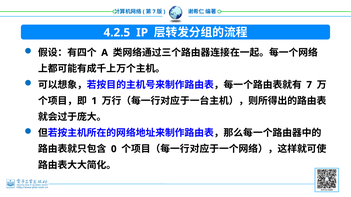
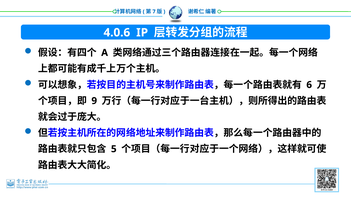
4.2.5: 4.2.5 -> 4.0.6 (117, 33)
7: 7 -> 6 (309, 85)
1: 1 -> 9 (94, 101)
0: 0 -> 5 (114, 149)
